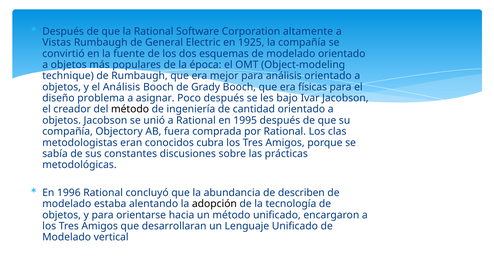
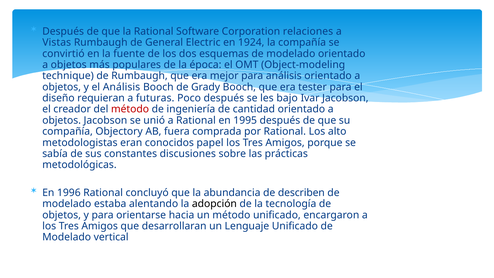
altamente: altamente -> relaciones (308, 31)
1925: 1925 -> 1924 (251, 43)
físicas: físicas -> tester (312, 87)
problema: problema -> requieran (101, 98)
asignar: asignar -> futuras (155, 98)
método colour: black -> red (130, 109)
clas: clas -> alto (337, 131)
cubra: cubra -> papel (210, 143)
